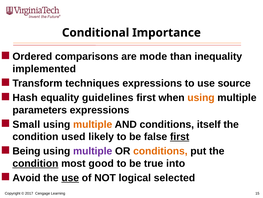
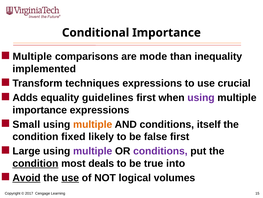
Ordered: Ordered -> Multiple (32, 56)
source: source -> crucial (234, 83)
Hash: Hash -> Adds (25, 97)
using colour: orange -> purple (201, 97)
parameters: parameters -> importance (40, 110)
used: used -> fixed (73, 136)
first underline: present -> none (180, 136)
Being: Being -> Large (26, 151)
conditions colour: orange -> purple (160, 151)
good: good -> deals (101, 163)
Avoid underline: none -> present (27, 177)
selected: selected -> volumes (174, 177)
